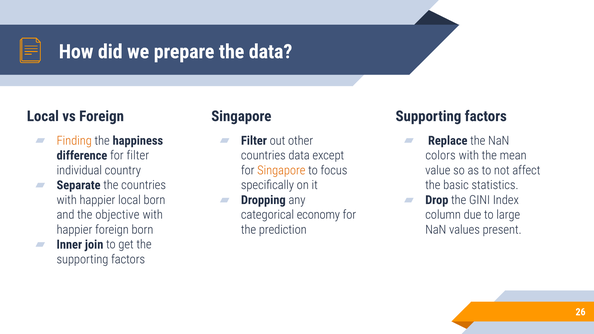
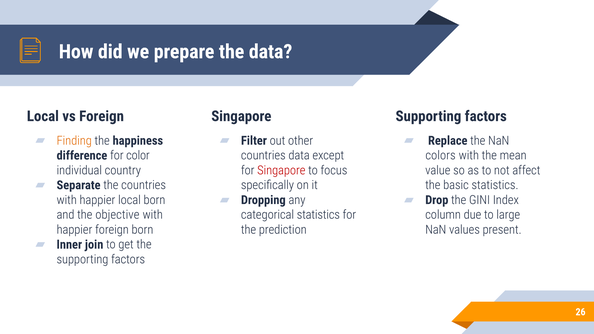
for filter: filter -> color (138, 156)
Singapore colour: orange -> red (281, 170)
categorical economy: economy -> statistics (318, 215)
